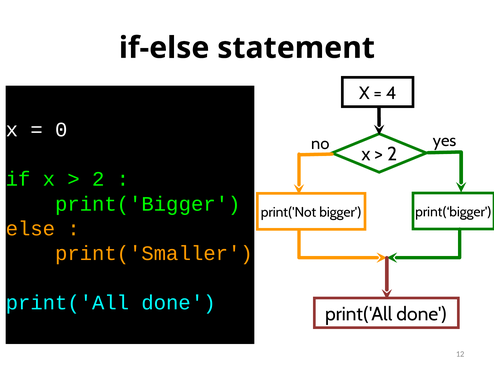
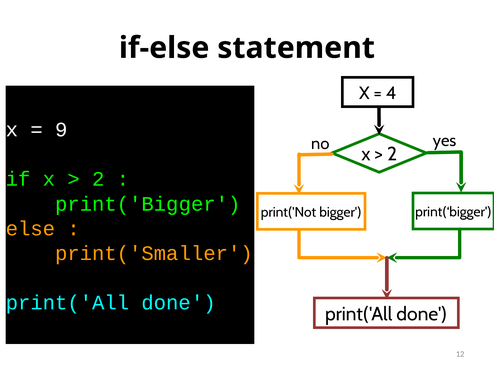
0: 0 -> 9 (61, 130)
